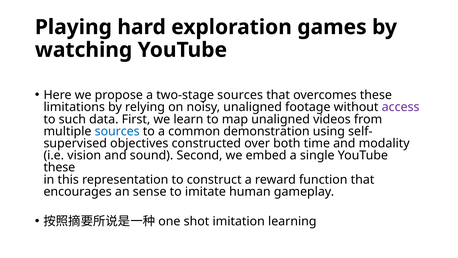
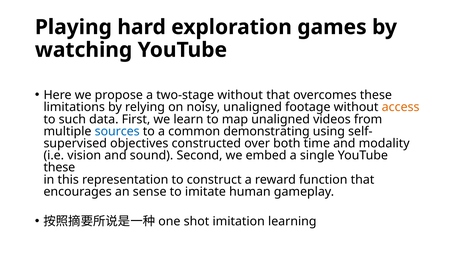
two-stage sources: sources -> without (240, 95)
access colour: purple -> orange (401, 107)
demonstration: demonstration -> demonstrating (267, 131)
